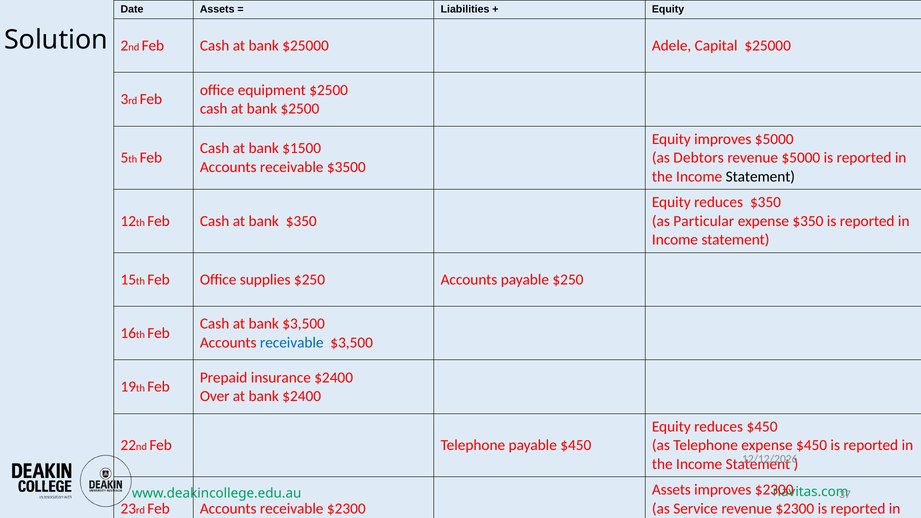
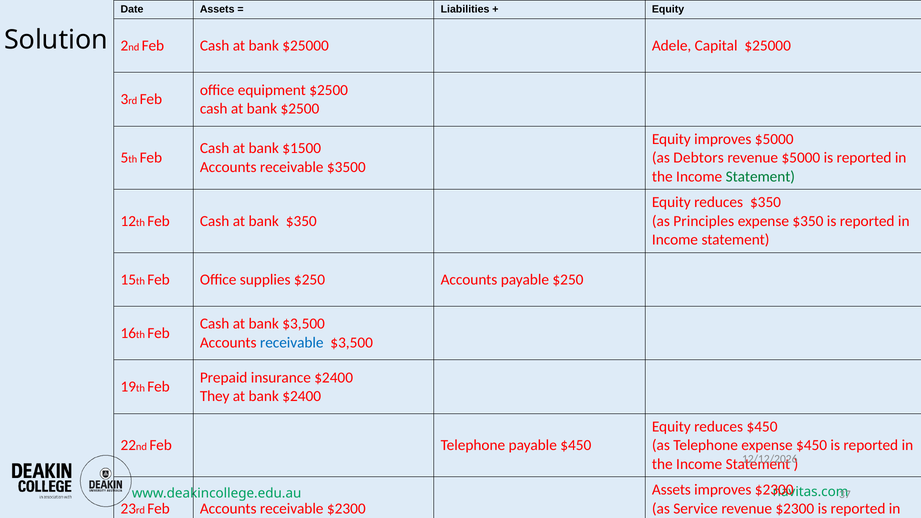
Statement colour: black -> green (760, 177)
Particular: Particular -> Principles (704, 221)
Over: Over -> They (215, 396)
